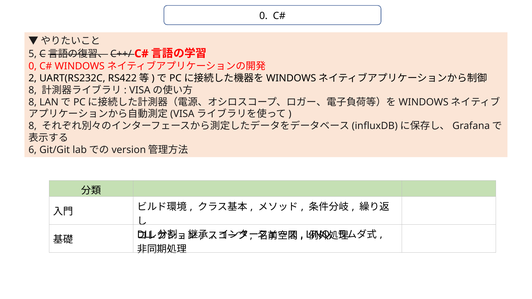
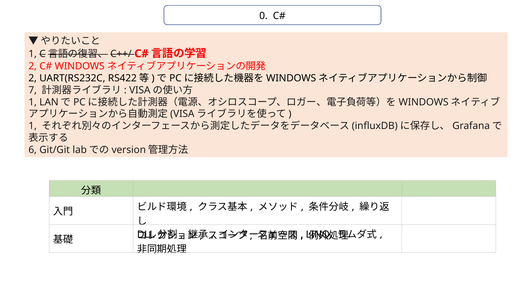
5: 5 -> 1 (33, 54)
0: 0 -> 2 (33, 66)
8: 8 -> 7 (33, 90)
8: 8 -> 1 (33, 102)
8: 8 -> 1 (33, 126)
